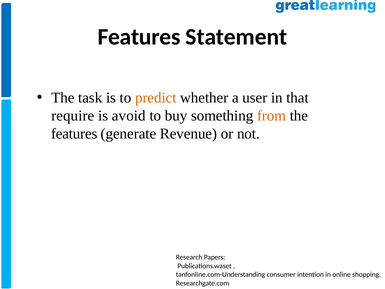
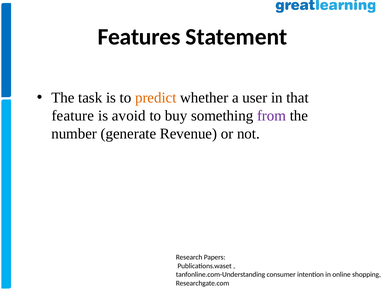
require: require -> feature (73, 116)
from colour: orange -> purple (272, 116)
features: features -> number (74, 133)
